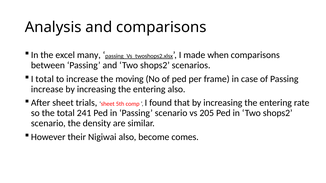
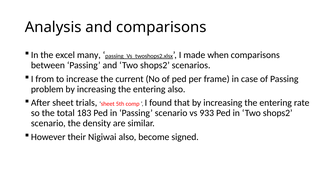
I total: total -> from (45, 79)
moving: moving -> current (130, 79)
increase: increase -> problem (47, 89)
241: 241 -> 183 (84, 113)
205: 205 -> 933 (207, 113)
comes: comes -> signed (185, 137)
